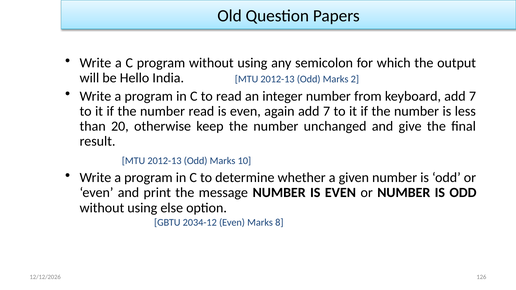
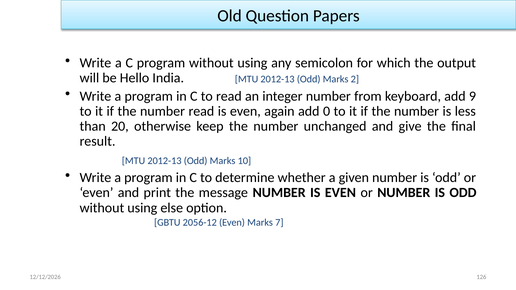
keyboard add 7: 7 -> 9 (473, 96)
again add 7: 7 -> 0 (327, 111)
2034-12: 2034-12 -> 2056-12 (200, 223)
8: 8 -> 7 (279, 223)
